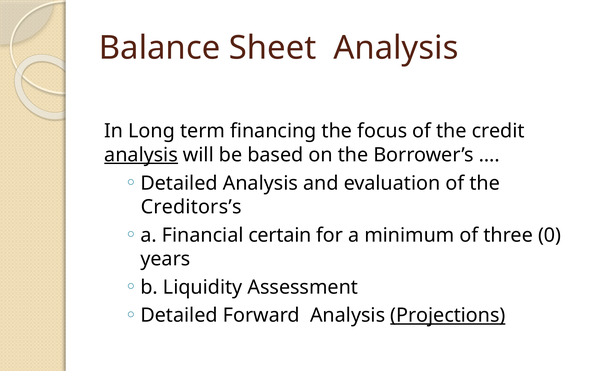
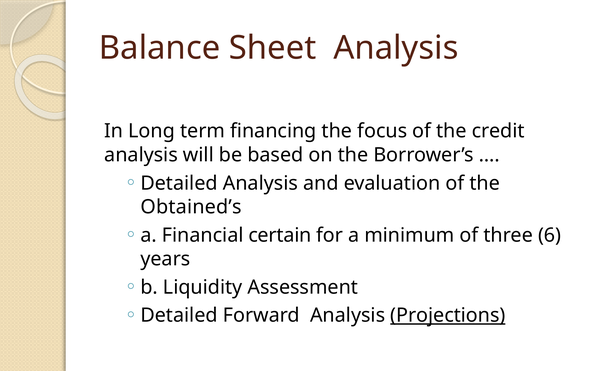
analysis underline: present -> none (141, 155)
Creditors’s: Creditors’s -> Obtained’s (191, 207)
0: 0 -> 6 (550, 235)
